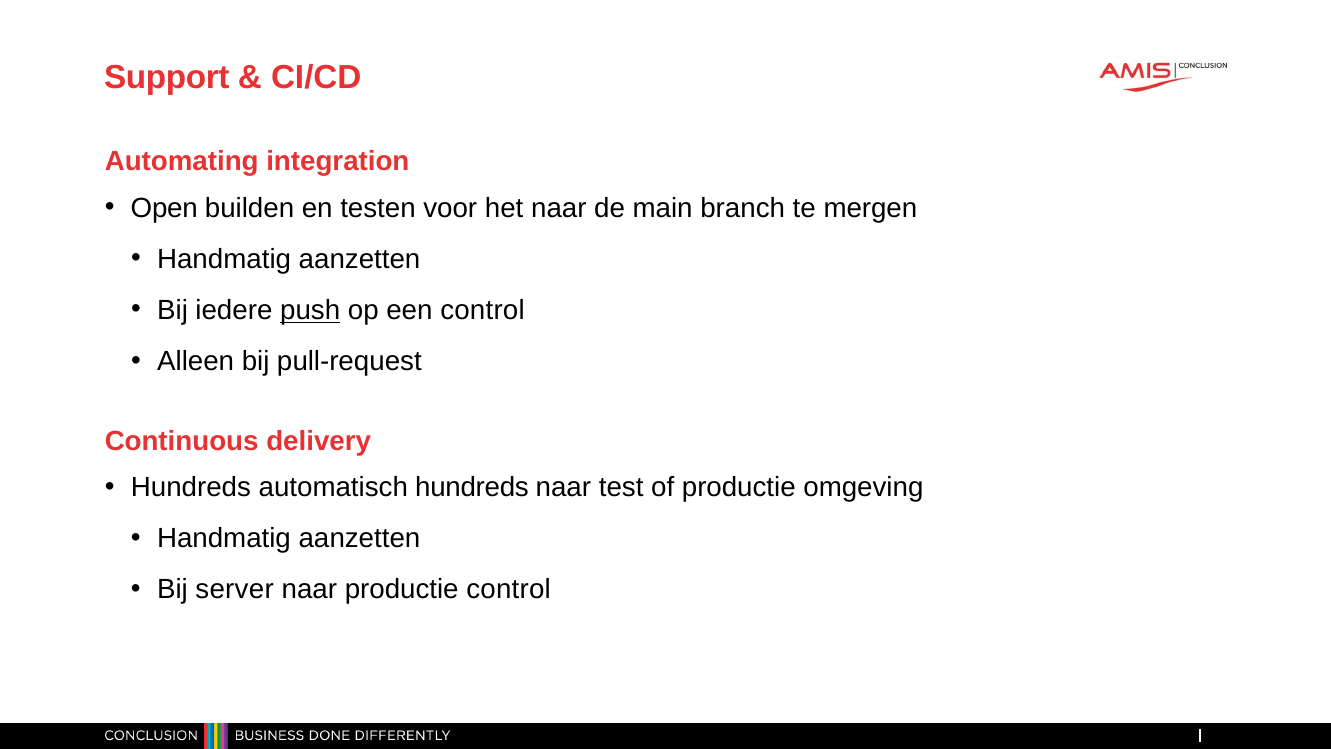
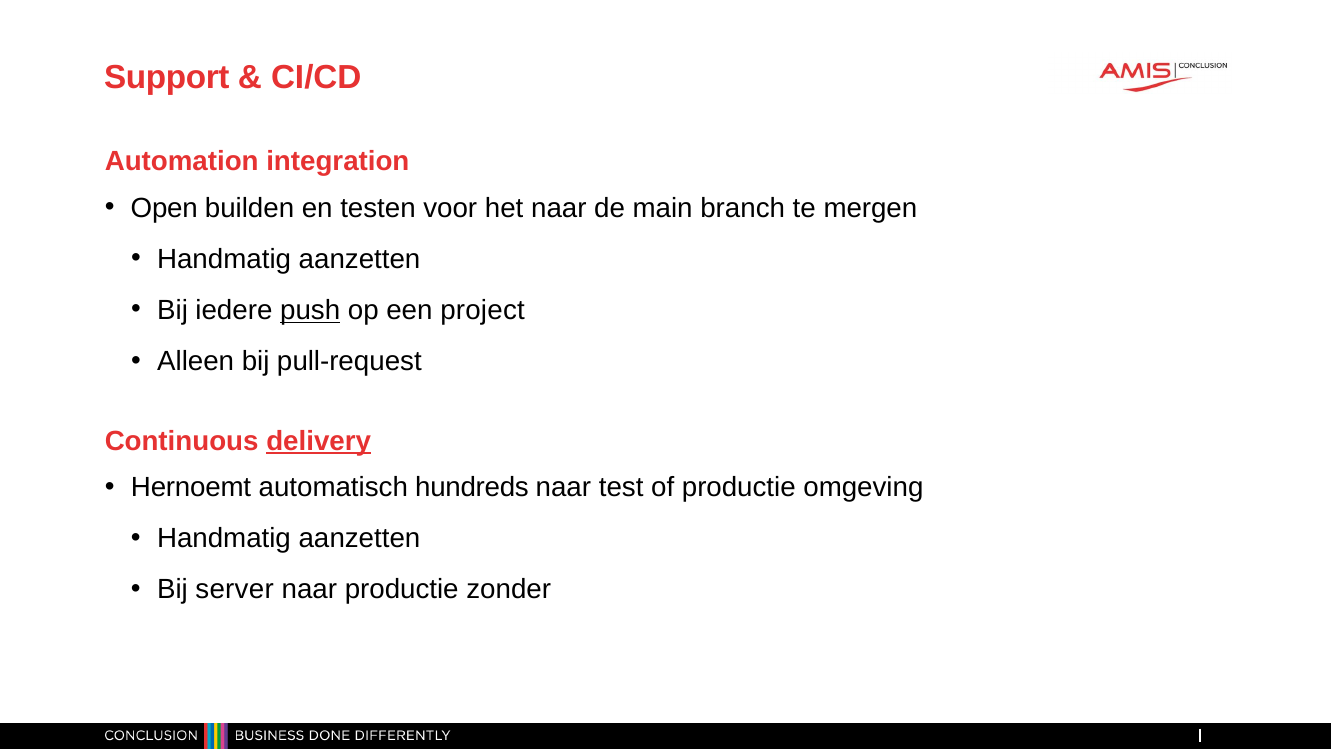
Automating: Automating -> Automation (182, 161)
een control: control -> project (483, 310)
delivery underline: none -> present (319, 441)
Hundreds: Hundreds -> Hernoemt (191, 487)
productie control: control -> zonder (509, 589)
